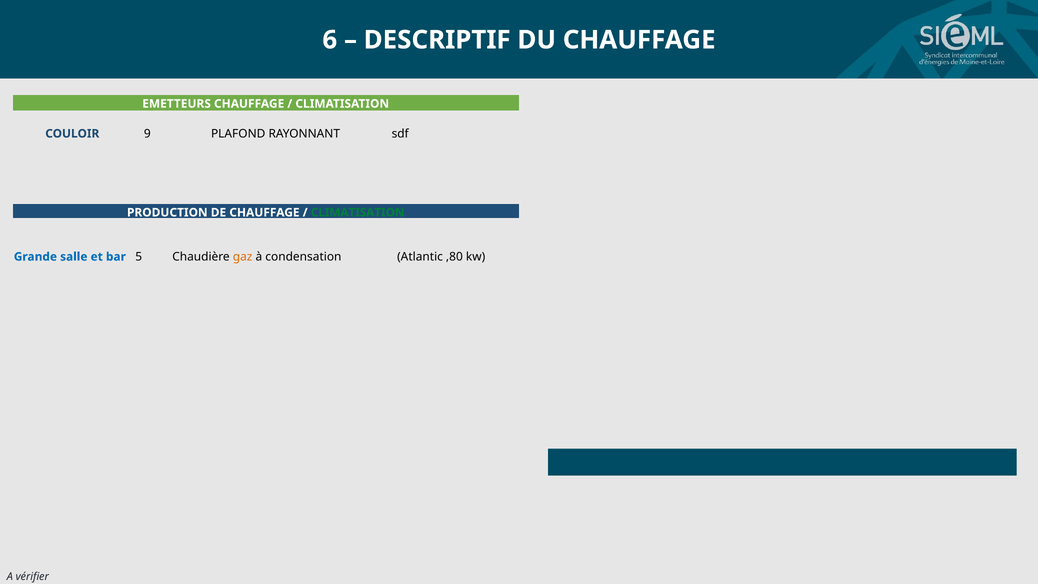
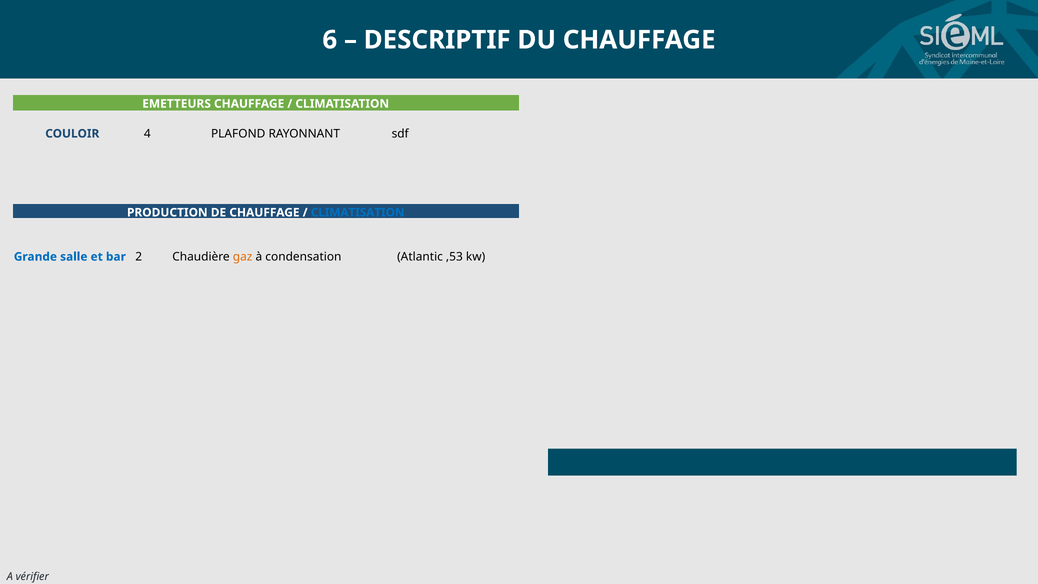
9: 9 -> 4 (147, 134)
CLIMATISATION colour: green -> blue (358, 212)
5: 5 -> 2 (139, 257)
,80: ,80 -> ,53 (454, 257)
